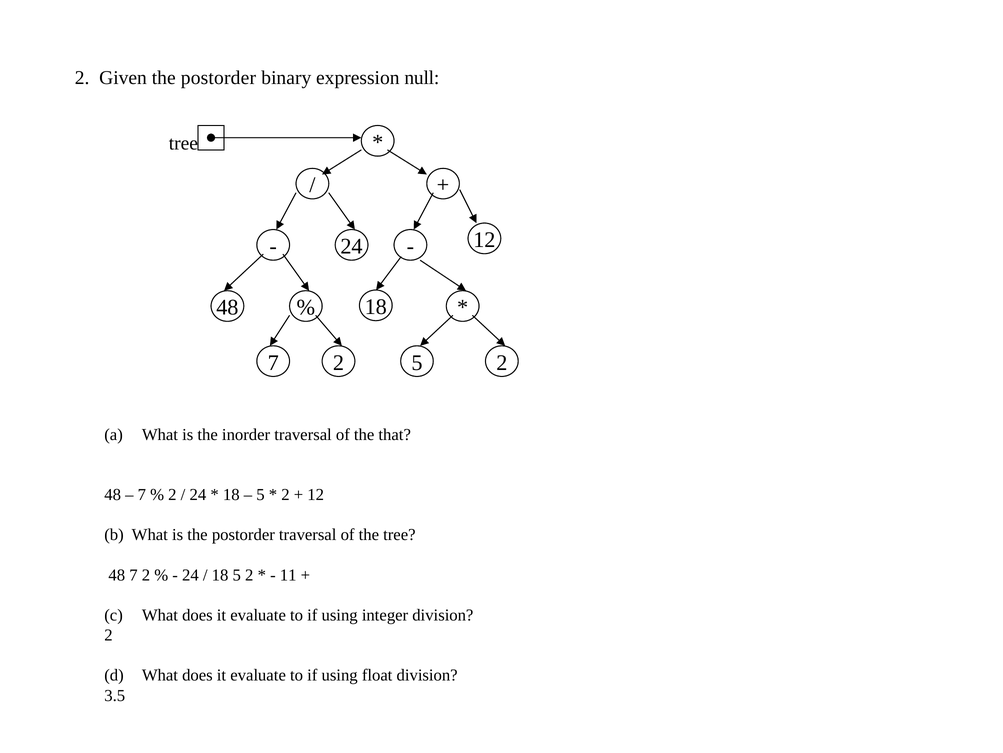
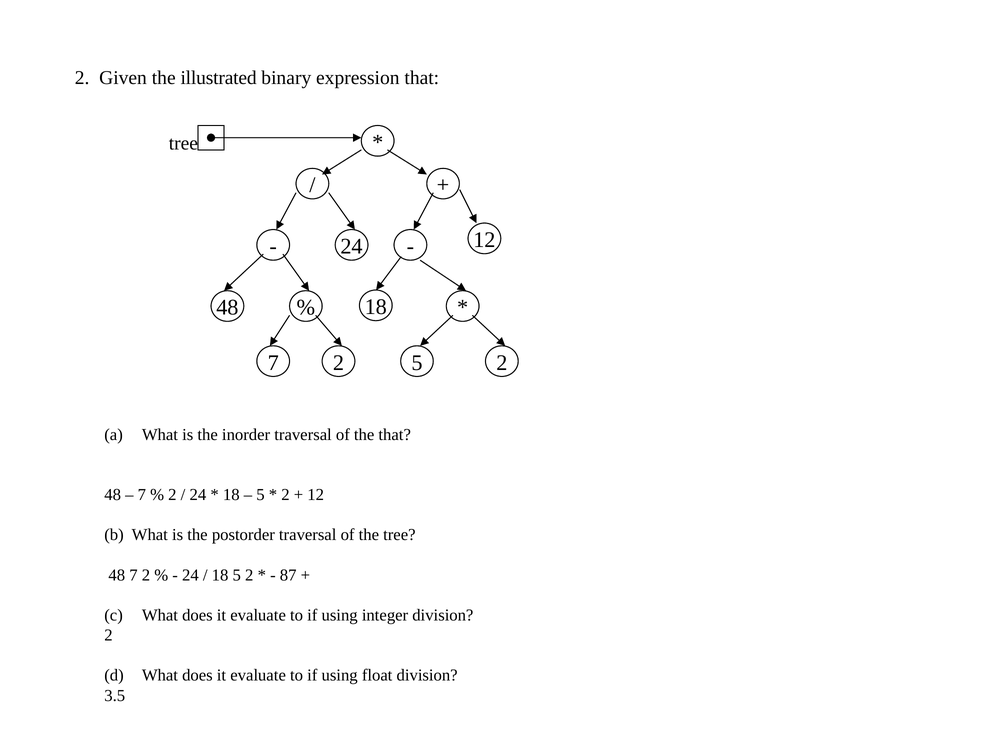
Given the postorder: postorder -> illustrated (219, 78)
expression null: null -> that (422, 78)
11: 11 -> 87 (288, 574)
